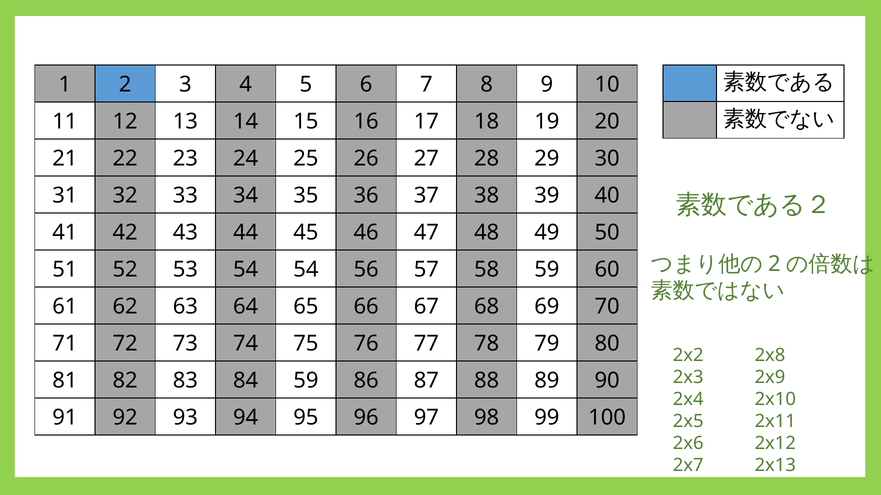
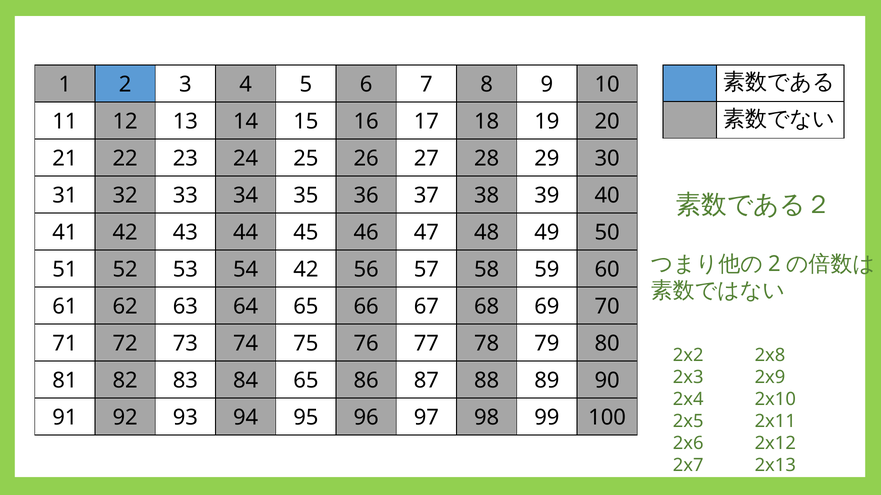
54 54: 54 -> 42 (306, 270)
84 59: 59 -> 65 (306, 381)
